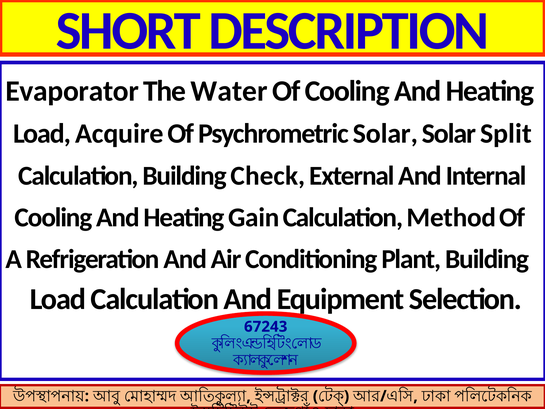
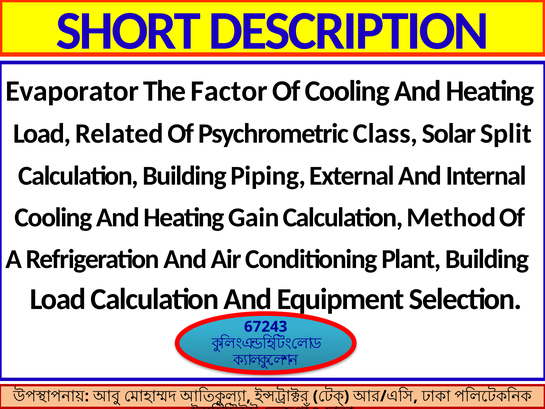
Water: Water -> Factor (229, 91)
Acquire: Acquire -> Related (119, 134)
Psychrometric Solar: Solar -> Class (385, 134)
Check: Check -> Piping (268, 176)
